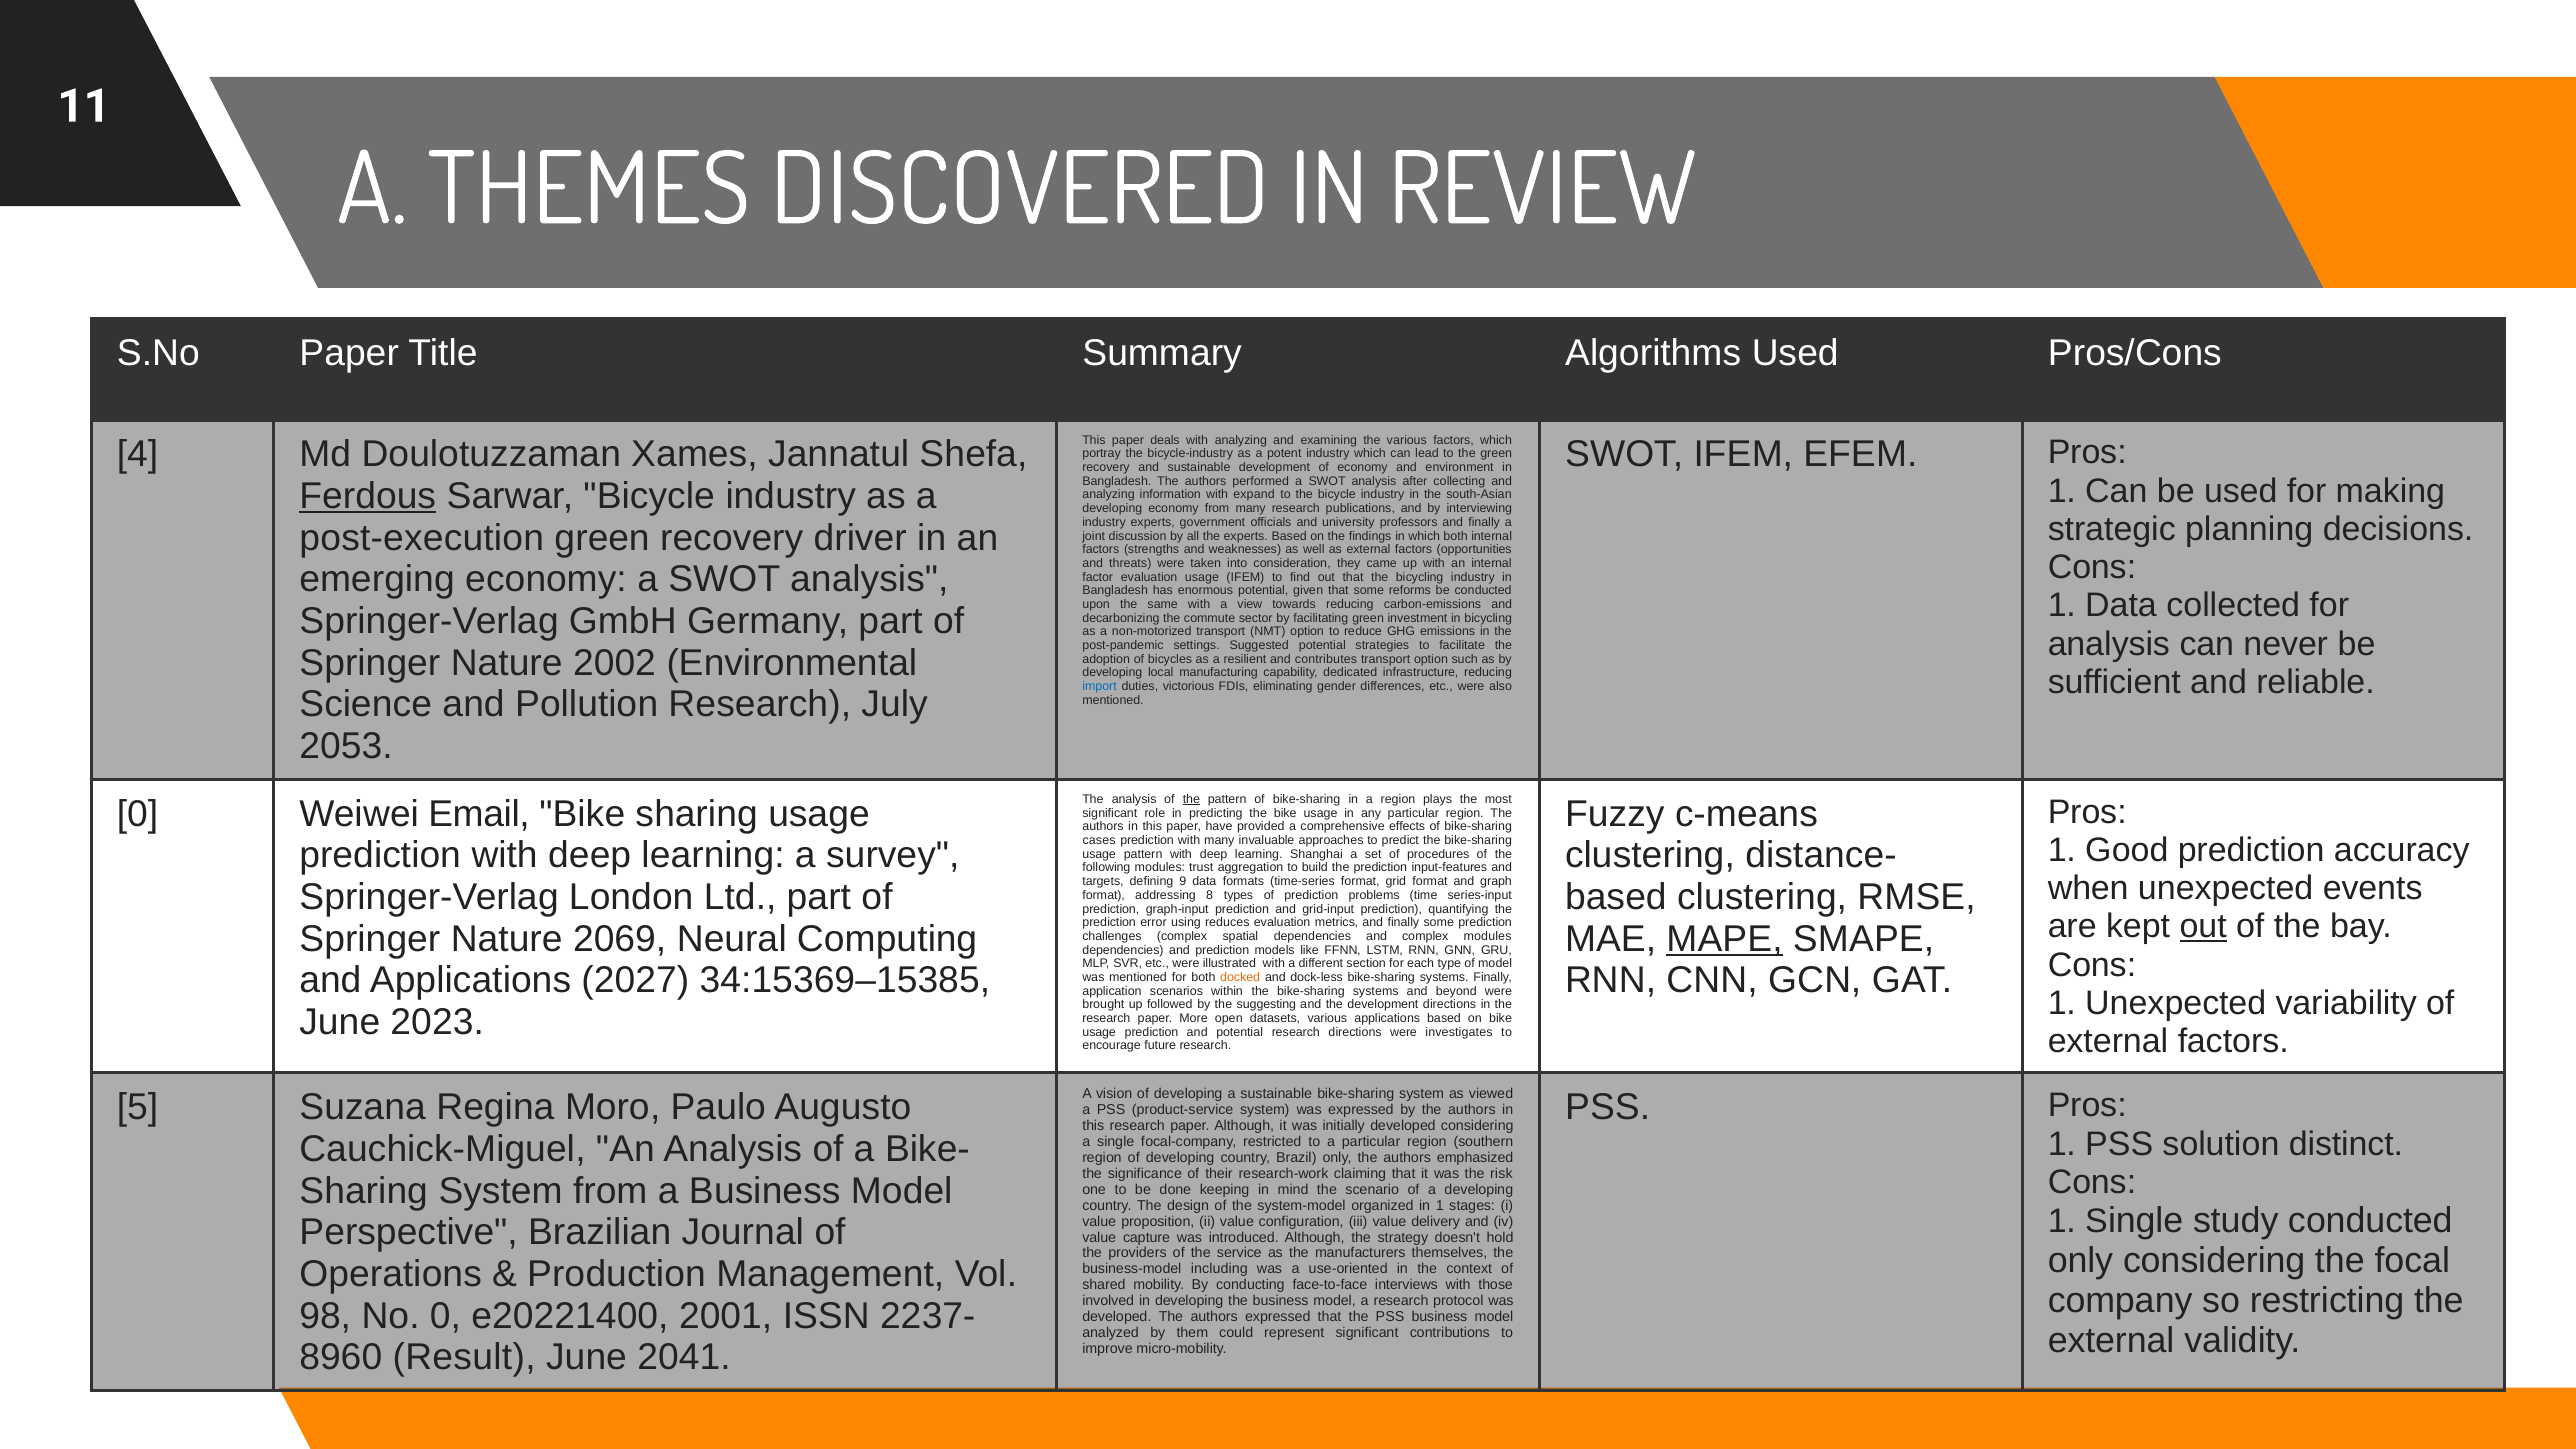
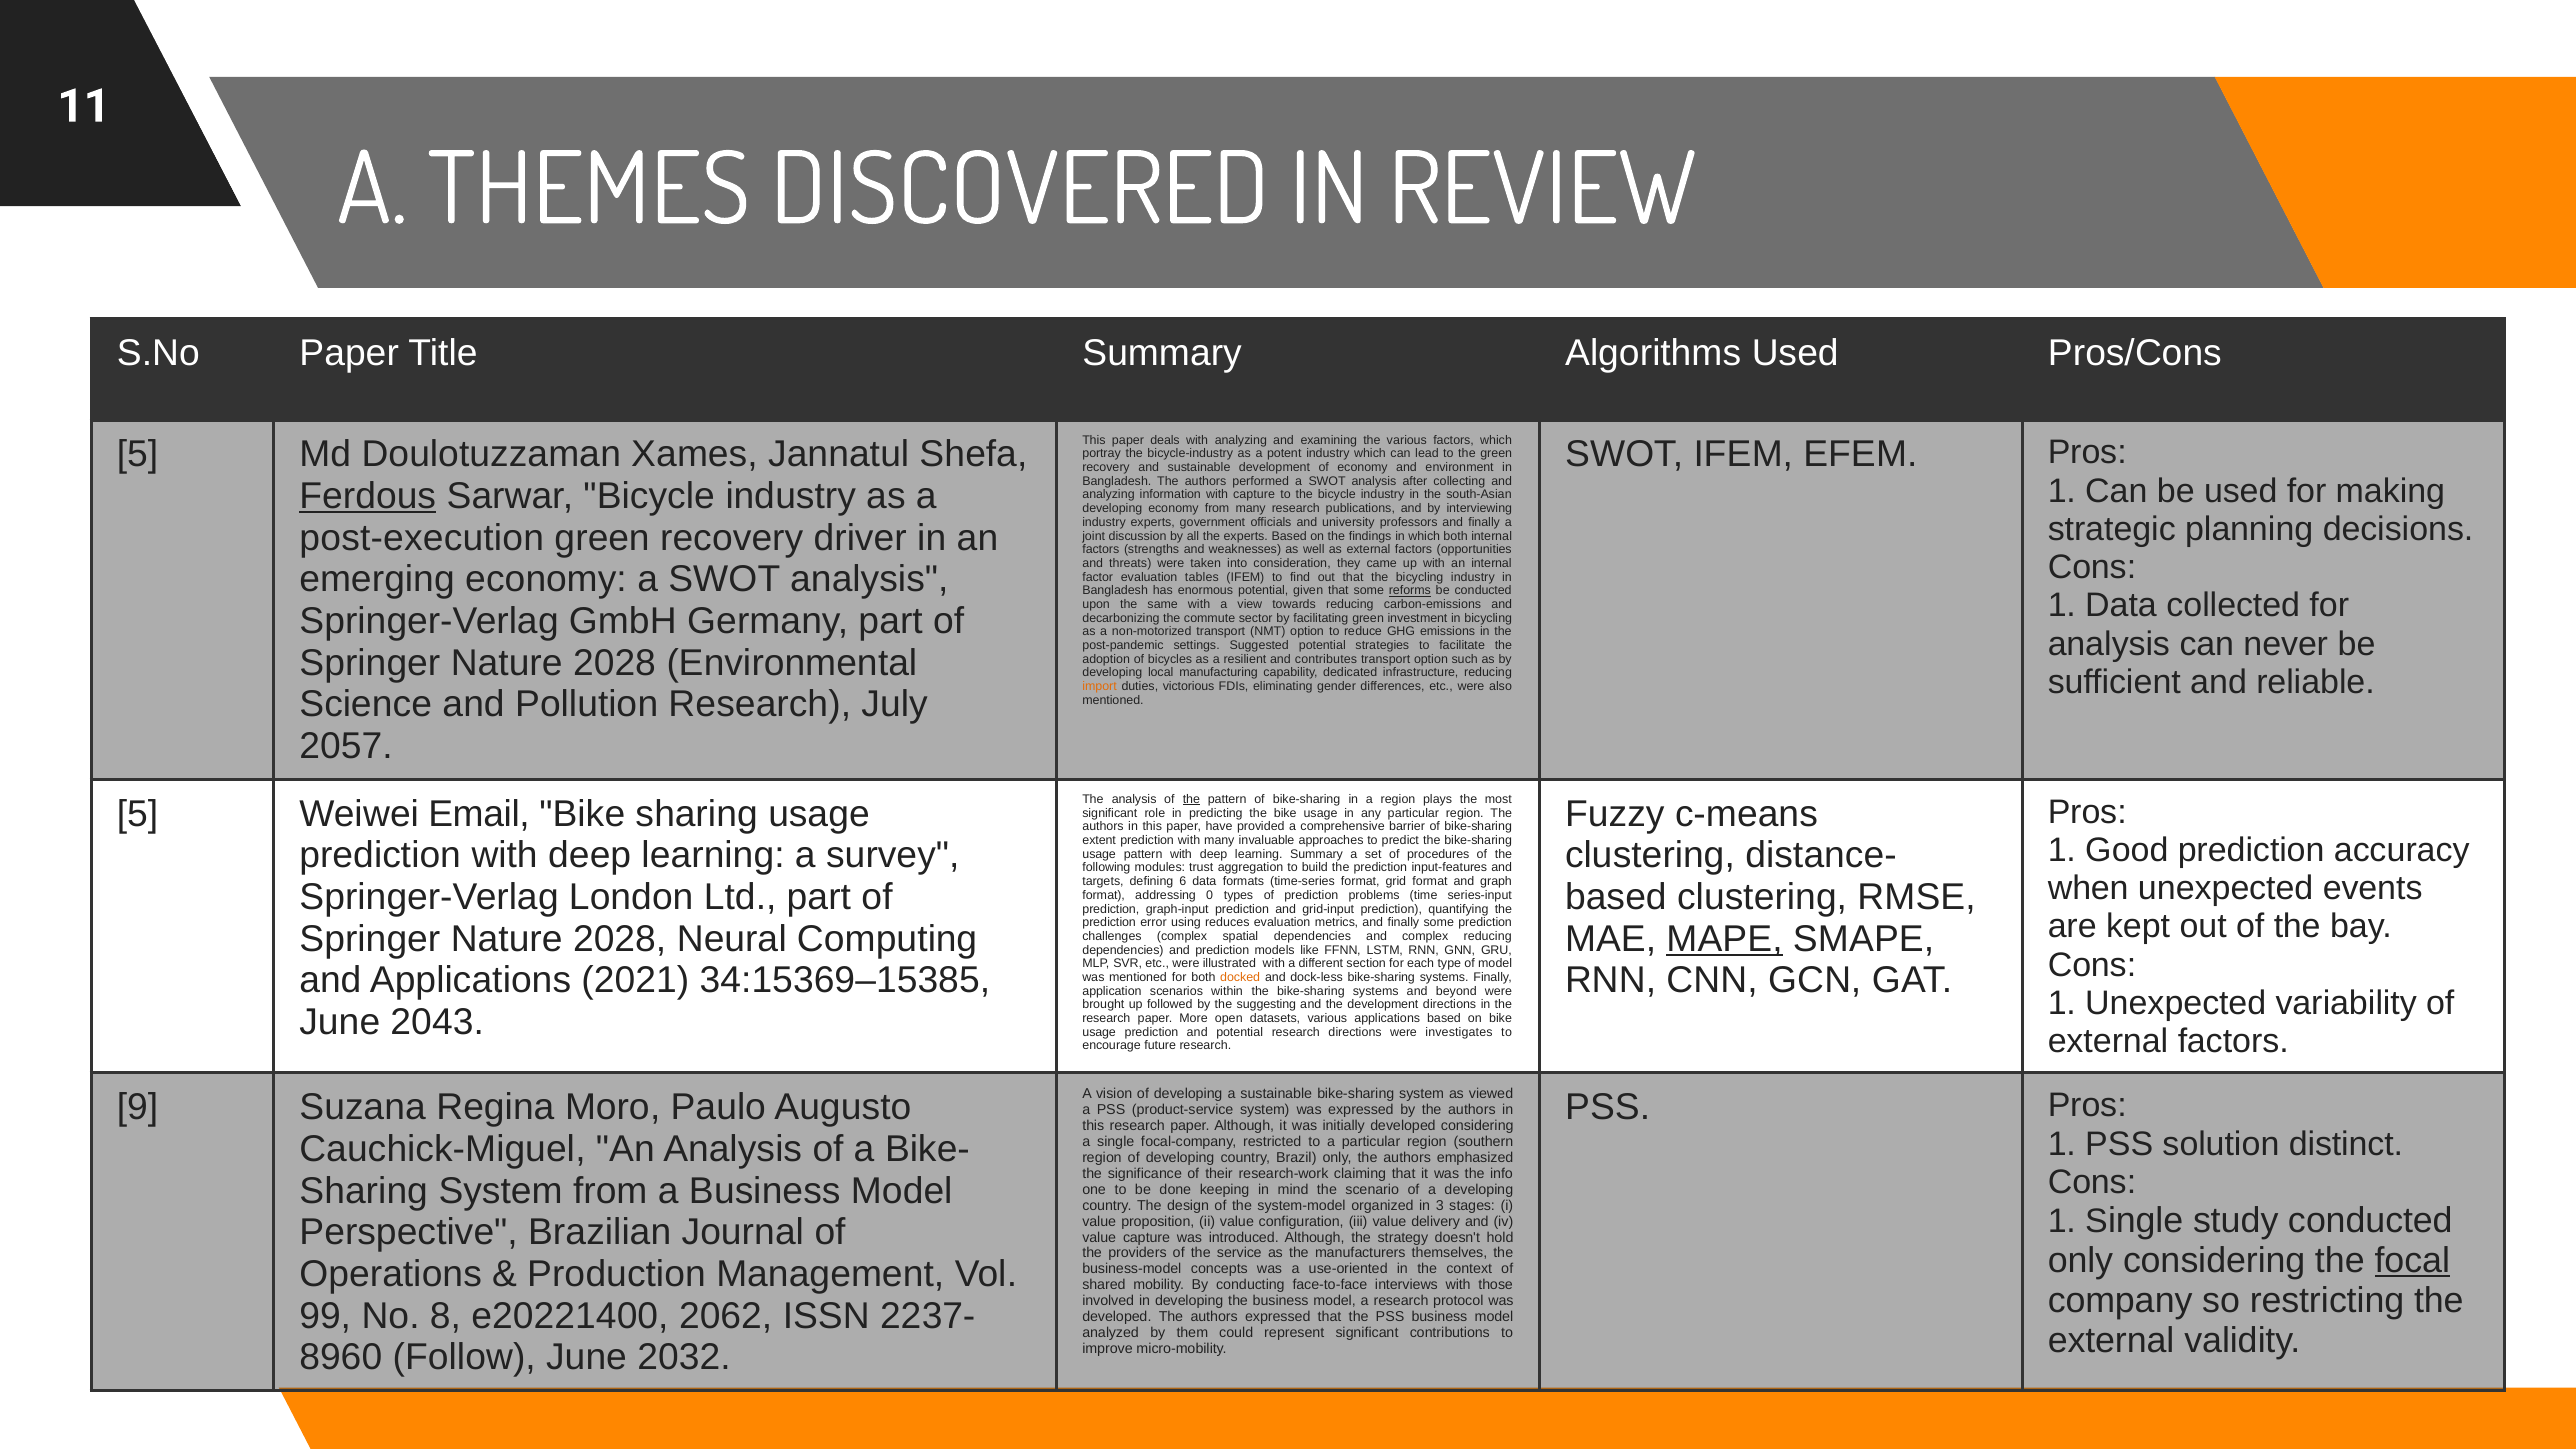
4: 4 -> 5 (138, 455)
with expand: expand -> capture (1254, 495)
evaluation usage: usage -> tables (1202, 577)
reforms underline: none -> present (1410, 591)
2002: 2002 -> 2028 (614, 663)
import colour: blue -> orange (1100, 687)
2053: 2053 -> 2057 (346, 746)
0: 0 -> 5 (138, 814)
effects: effects -> barrier (1407, 827)
cases: cases -> extent (1099, 840)
learning Shanghai: Shanghai -> Summary (1317, 854)
9: 9 -> 6 (1183, 882)
8: 8 -> 0 (1210, 895)
out underline: present -> none (2203, 927)
2069: 2069 -> 2028 (620, 939)
complex modules: modules -> reducing (1488, 936)
2027: 2027 -> 2021 (635, 981)
2023: 2023 -> 2043 (437, 1022)
5: 5 -> 9 (138, 1107)
risk: risk -> info (1501, 1174)
in 1: 1 -> 3 (1440, 1205)
focal underline: none -> present (2412, 1261)
including: including -> concepts (1219, 1269)
98: 98 -> 99 (325, 1316)
No 0: 0 -> 8 (445, 1316)
2001: 2001 -> 2062 (726, 1316)
Result: Result -> Follow (464, 1358)
2041: 2041 -> 2032 (684, 1358)
